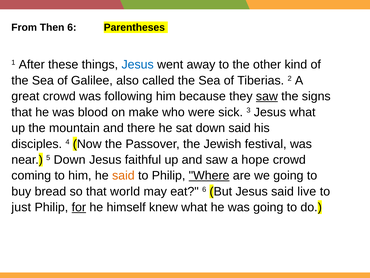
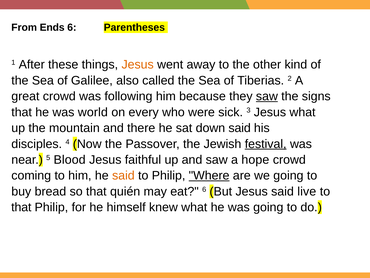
Then: Then -> Ends (52, 27)
Jesus colour: blue -> orange (138, 64)
blood: blood -> world (93, 112)
make: make -> every (144, 112)
festival underline: none -> present (266, 144)
5 Down: Down -> Blood (70, 160)
world: world -> quién (125, 191)
just: just -> that (21, 207)
for underline: present -> none (79, 207)
